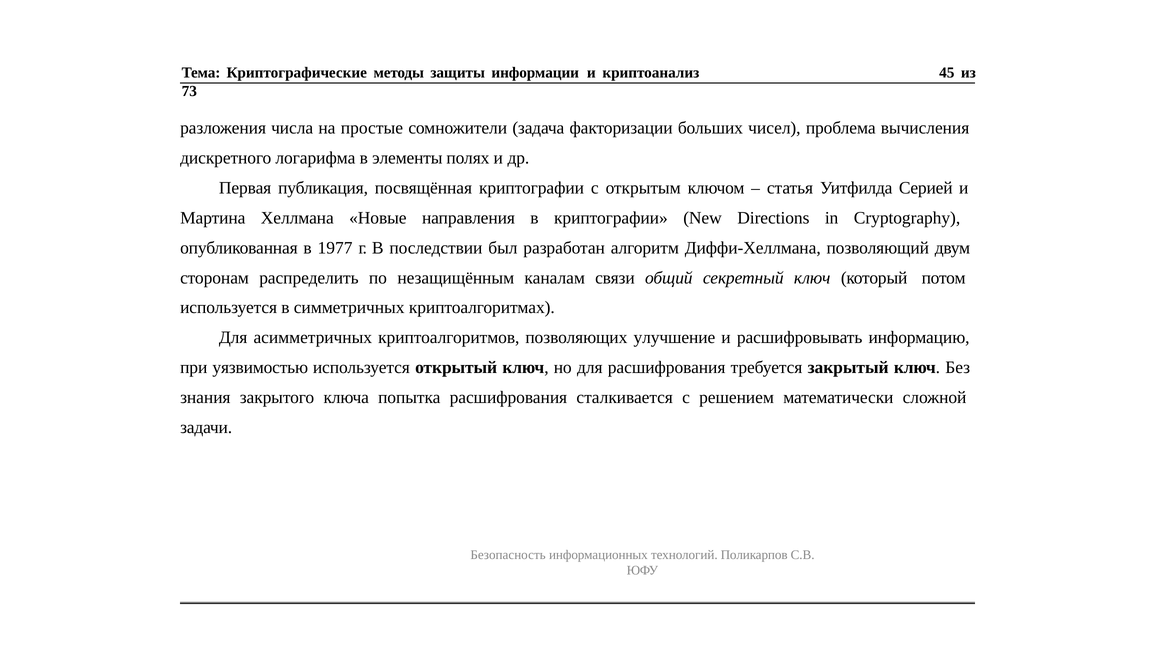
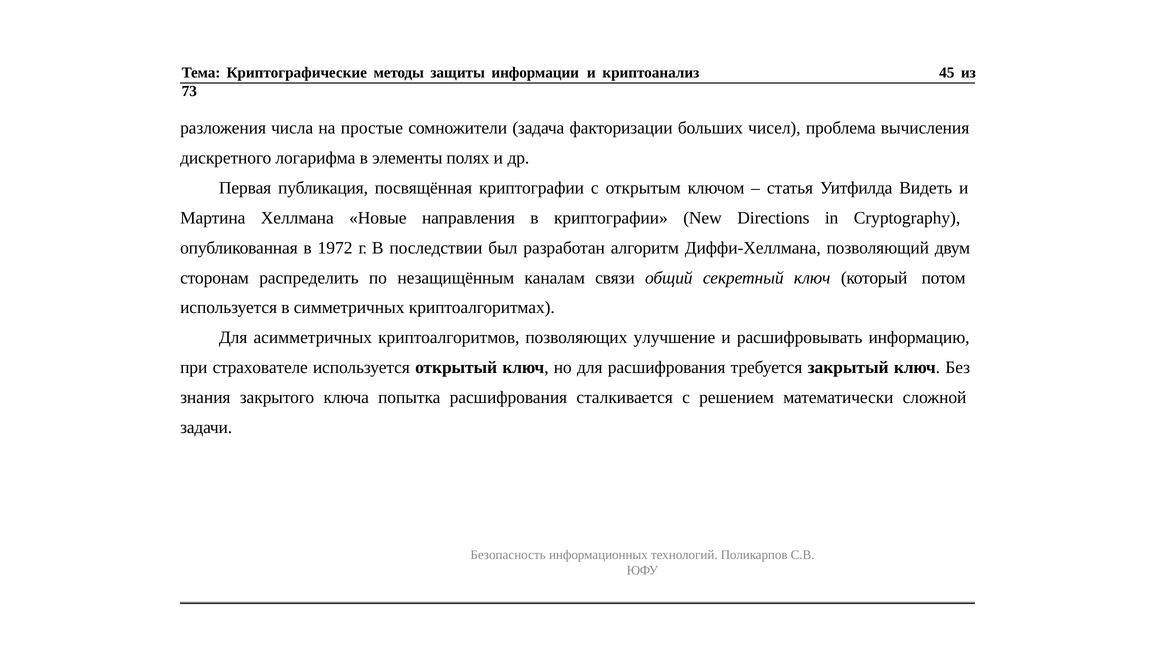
Серией: Серией -> Видеть (926, 188)
1977: 1977 -> 1972 (335, 248)
уязвимостью: уязвимостью -> страхователе (260, 367)
